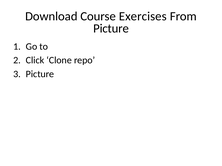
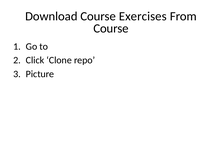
Picture: Picture -> Course (111, 29)
